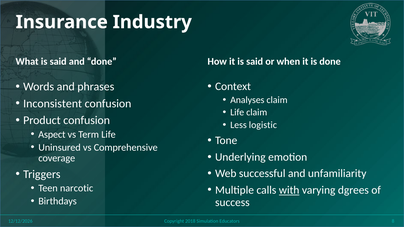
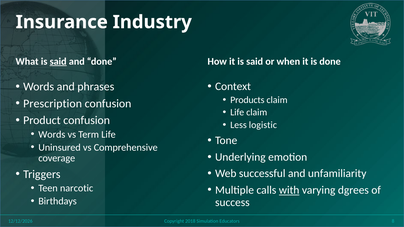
said underline: none -> present (58, 62)
Analyses: Analyses -> Products (247, 100)
Inconsistent: Inconsistent -> Prescription (53, 104)
Aspect: Aspect -> Words (52, 135)
